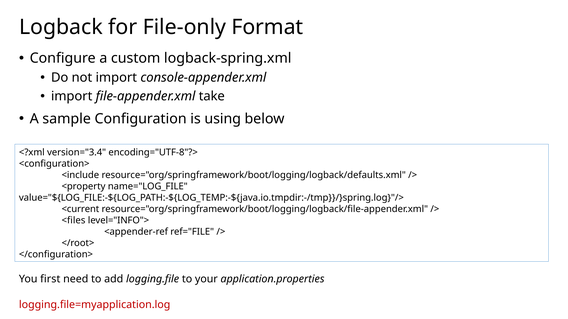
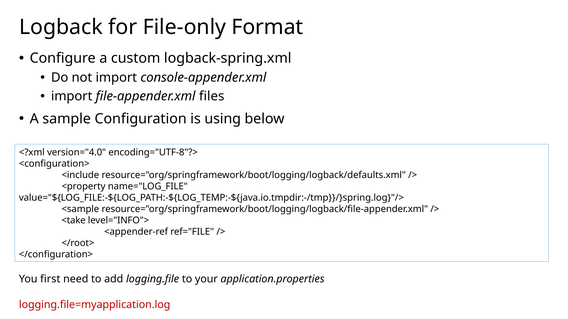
take: take -> files (212, 97)
version="3.4: version="3.4 -> version="4.0 (77, 153)
<current: <current -> <sample (80, 209)
<files: <files -> <take (74, 221)
